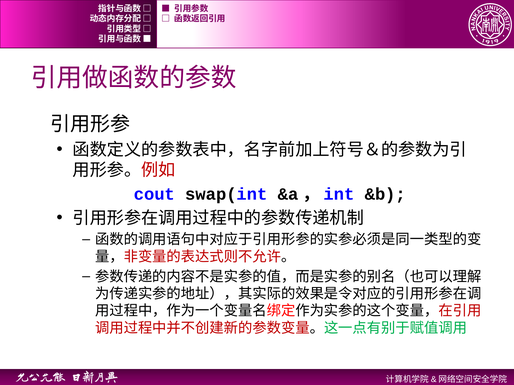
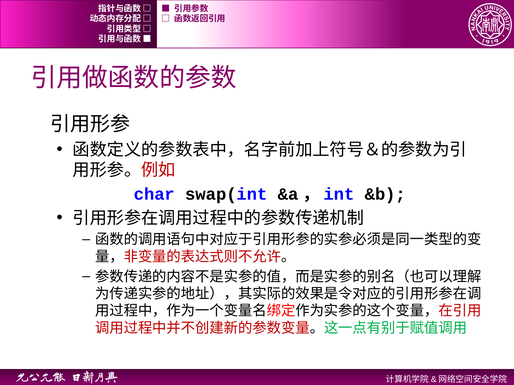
cout: cout -> char (154, 194)
